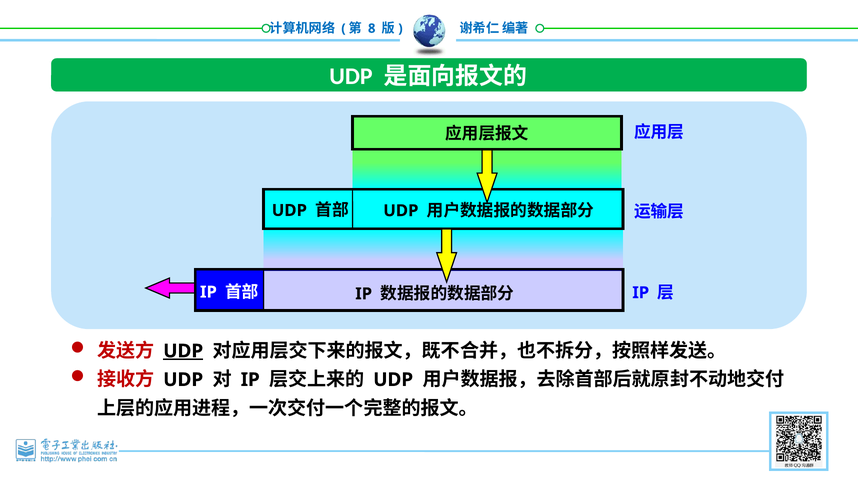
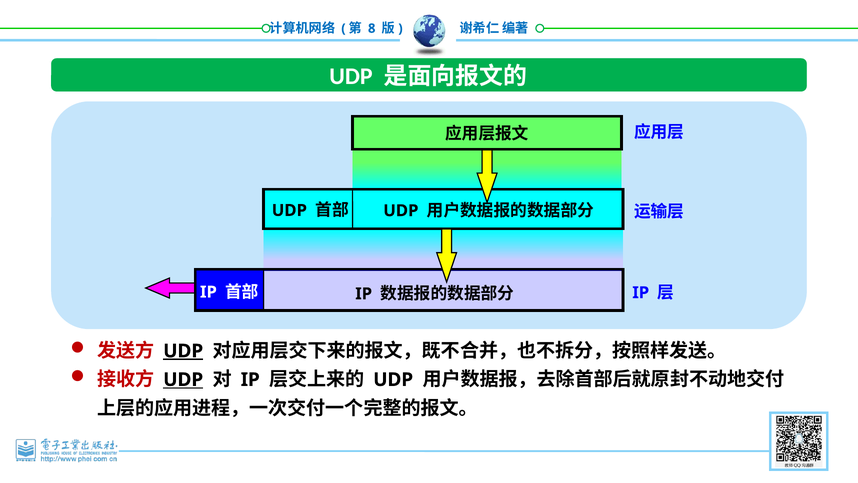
UDP underline: none -> present (183, 379)
